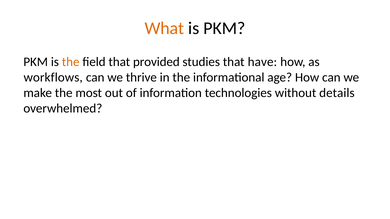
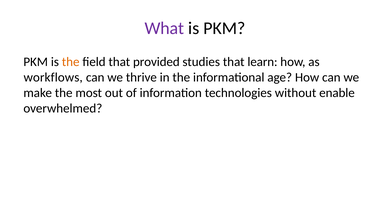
What colour: orange -> purple (164, 28)
have: have -> learn (262, 62)
details: details -> enable (337, 93)
